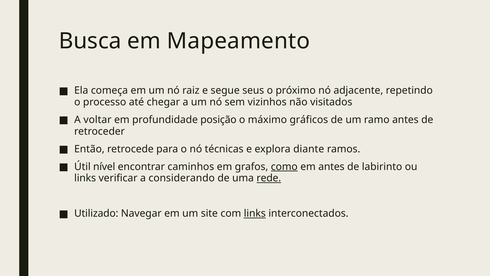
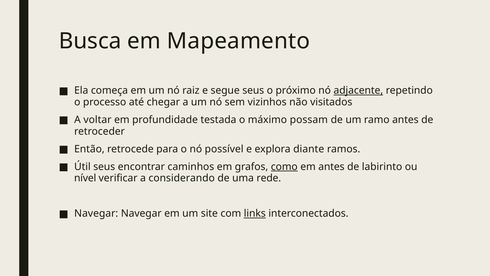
adjacente underline: none -> present (358, 90)
posição: posição -> testada (218, 120)
gráficos: gráficos -> possam (309, 120)
técnicas: técnicas -> possível (224, 149)
Útil nível: nível -> seus (104, 166)
links: links -> nível (85, 178)
rede underline: present -> none (269, 178)
Utilizado: Utilizado -> Navegar (96, 213)
